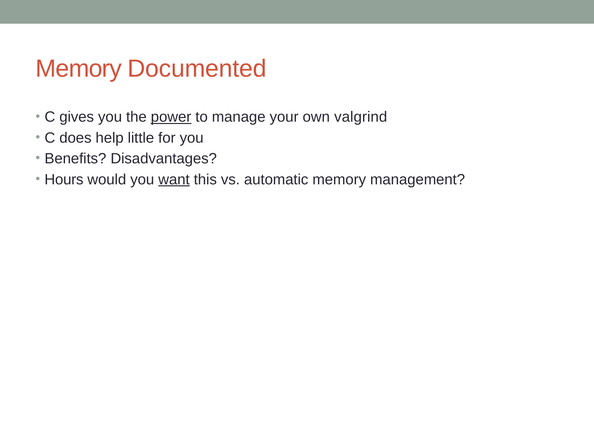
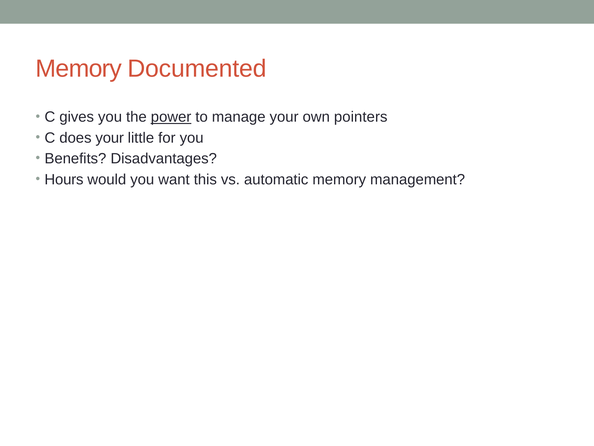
valgrind: valgrind -> pointers (361, 117)
does help: help -> your (110, 138)
want underline: present -> none (174, 179)
